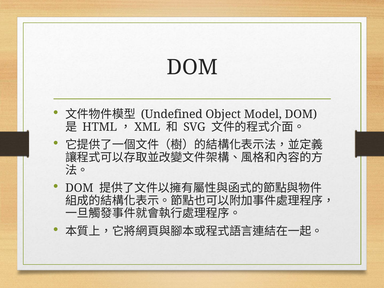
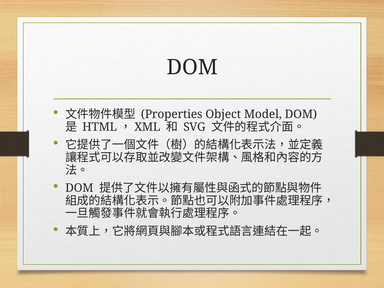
Undefined: Undefined -> Properties (172, 114)
